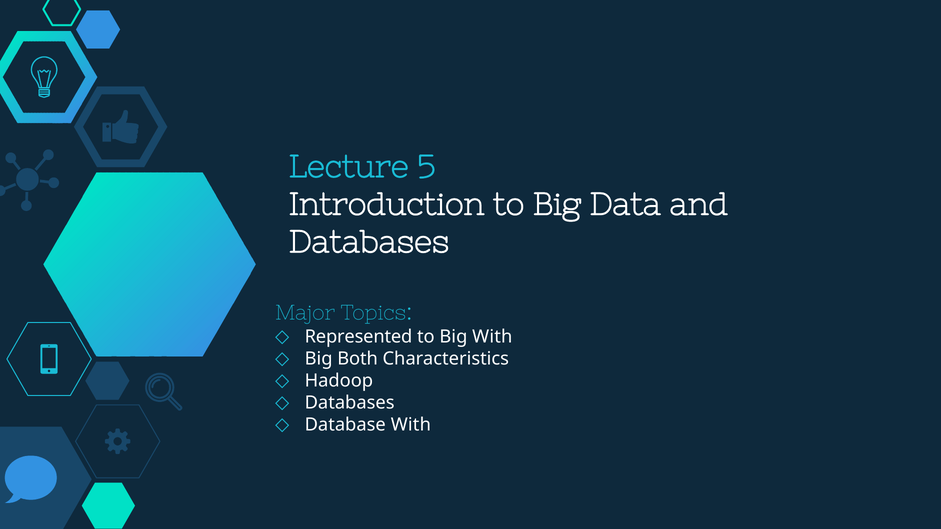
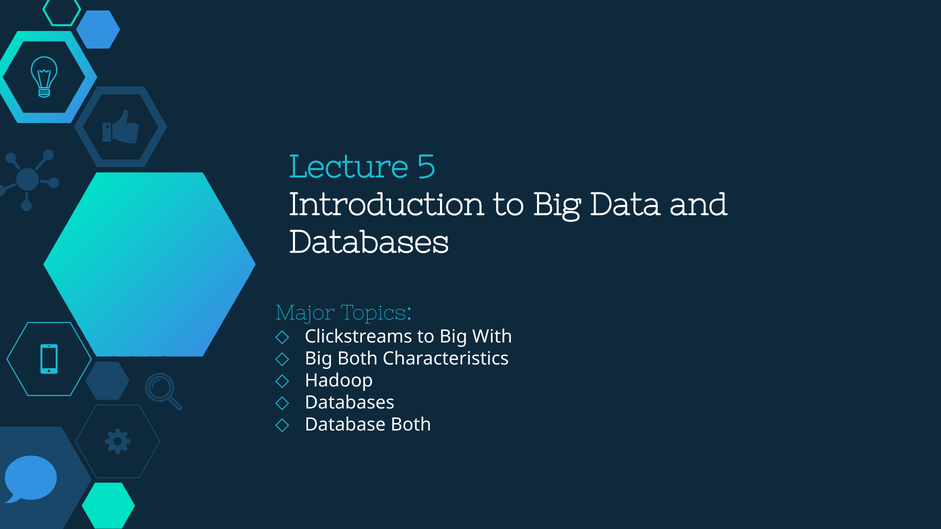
Represented: Represented -> Clickstreams (358, 337)
Database With: With -> Both (411, 425)
